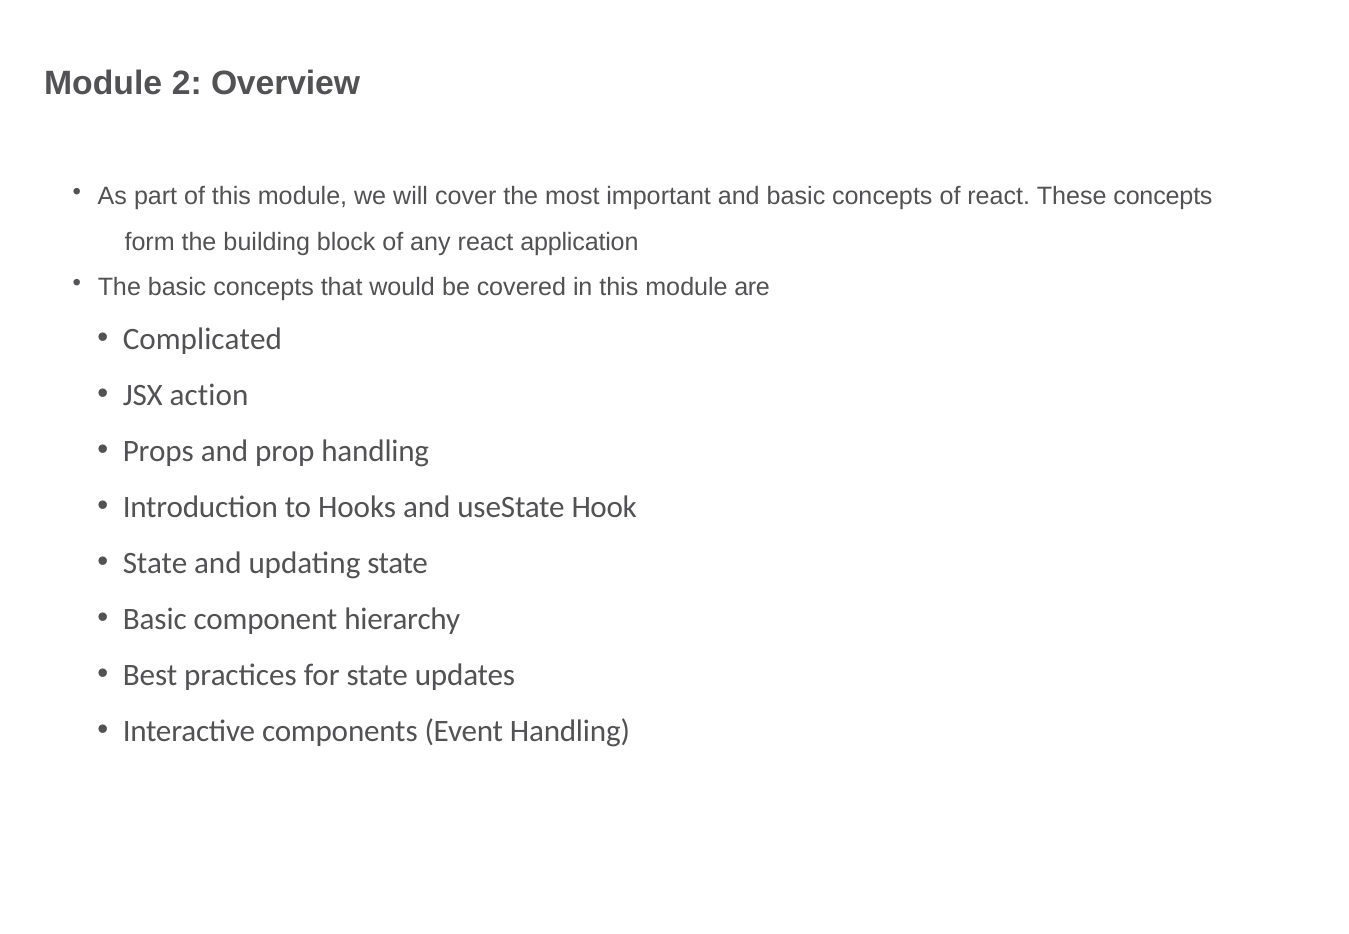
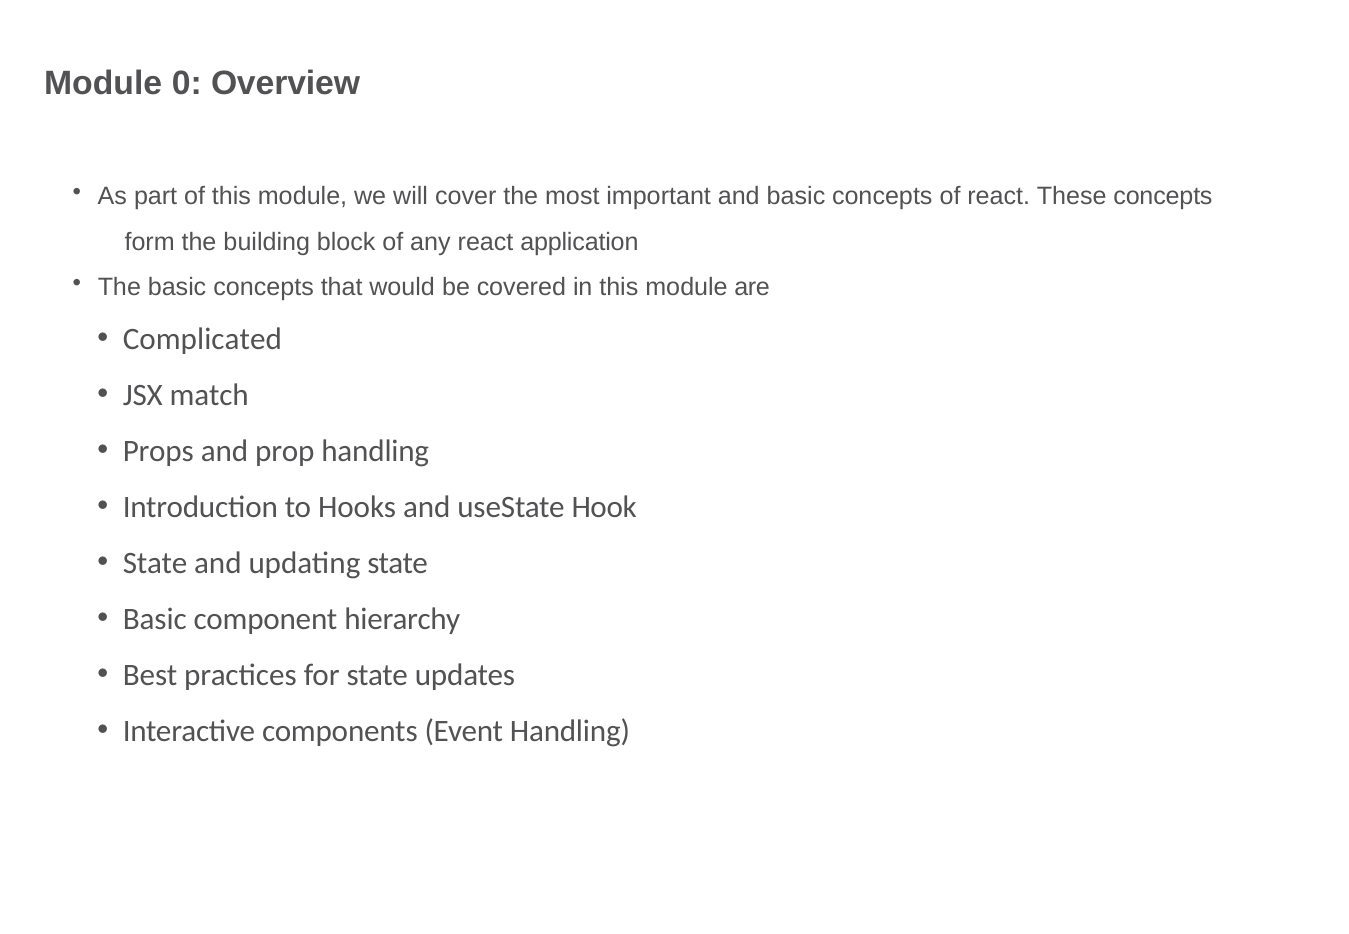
2: 2 -> 0 (187, 83)
action: action -> match (209, 395)
